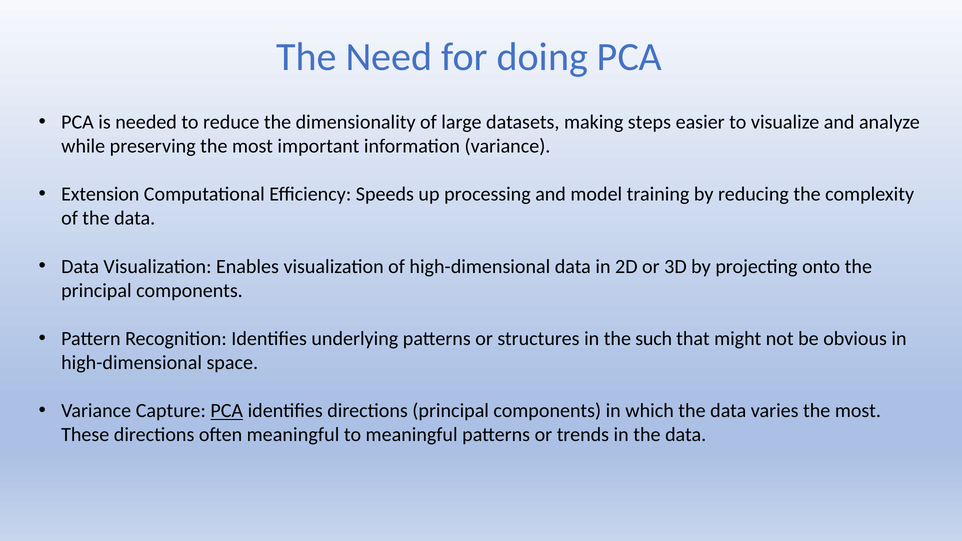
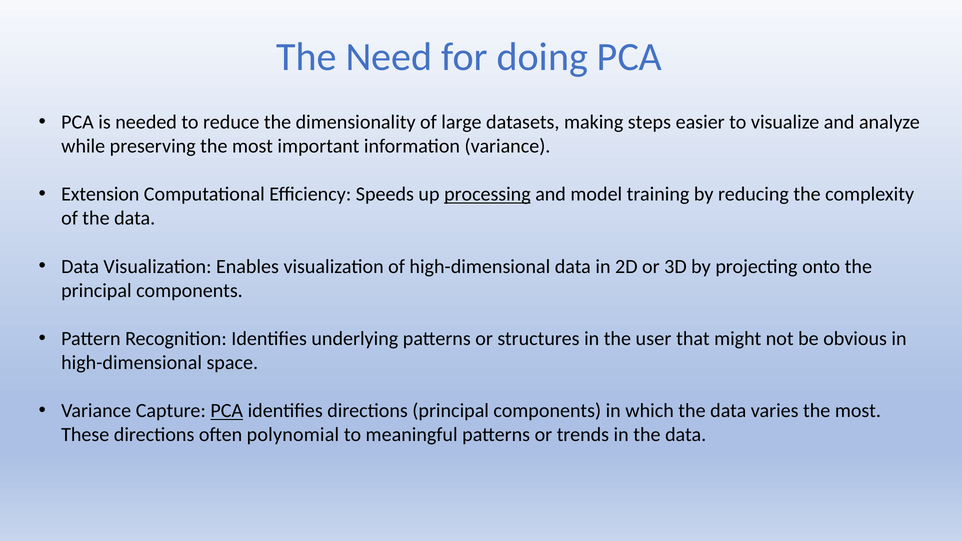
processing underline: none -> present (487, 194)
such: such -> user (653, 339)
often meaningful: meaningful -> polynomial (293, 435)
